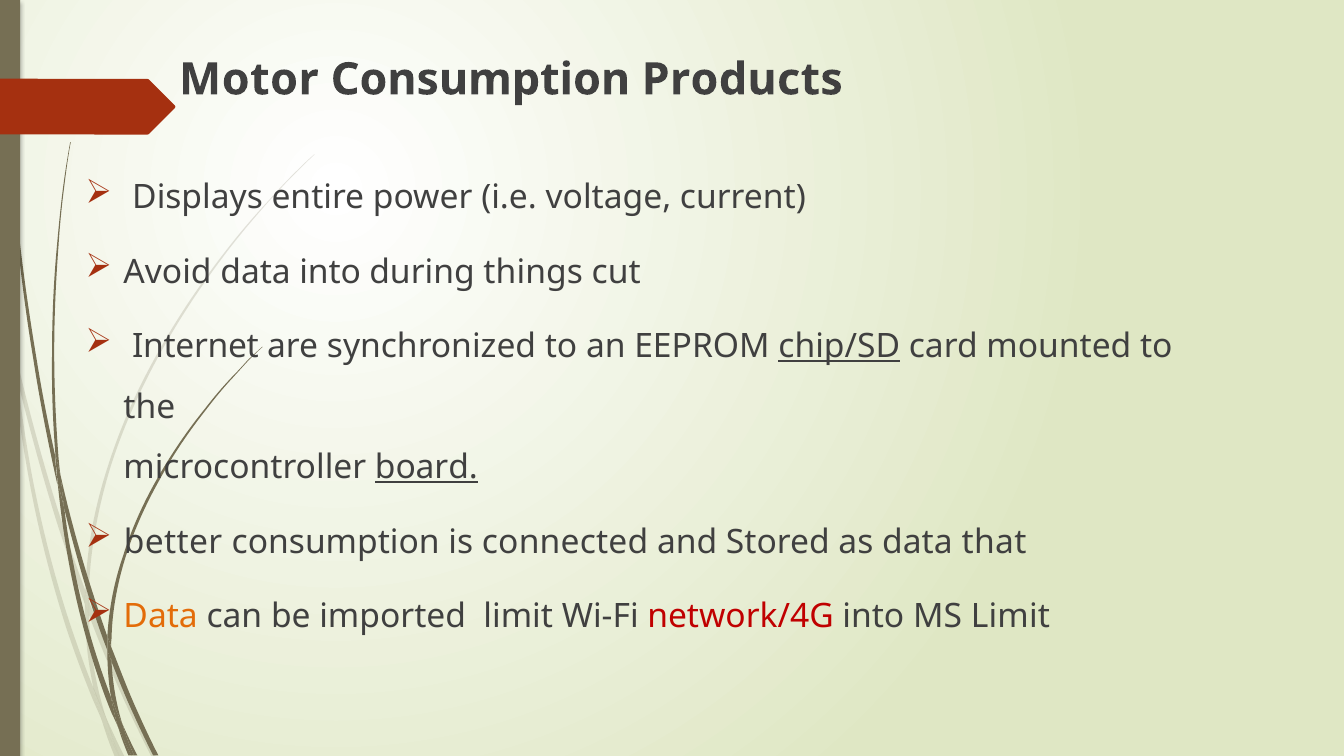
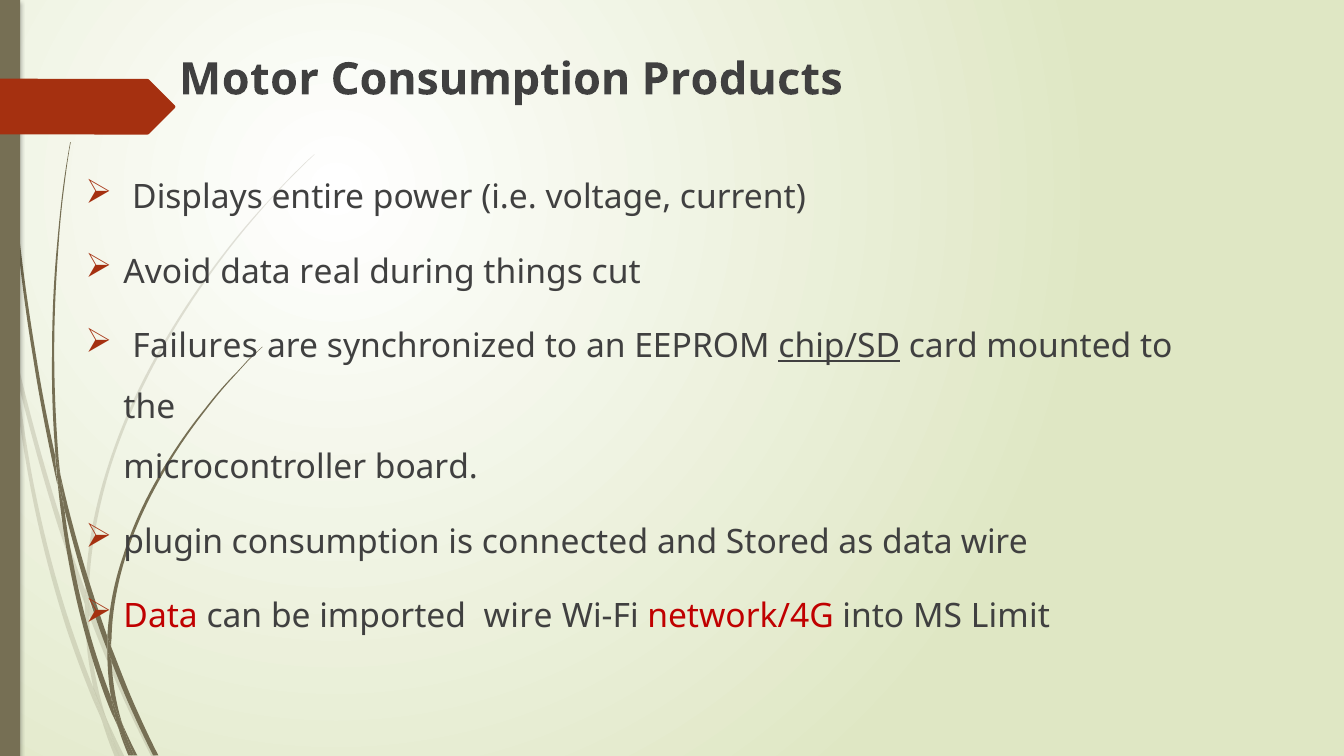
data into: into -> real (330, 272)
Internet: Internet -> Failures (195, 347)
board underline: present -> none (426, 468)
better: better -> plugin (173, 542)
data that: that -> wire (994, 542)
Data colour: orange -> red (161, 617)
imported limit: limit -> wire (518, 617)
